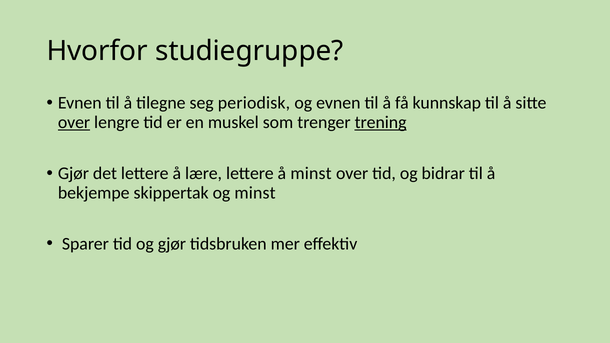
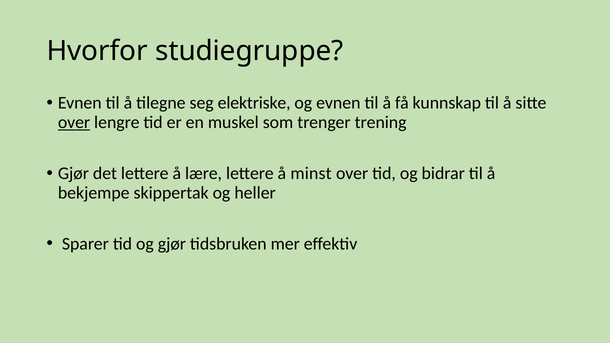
periodisk: periodisk -> elektriske (254, 103)
trening underline: present -> none (381, 122)
og minst: minst -> heller (255, 193)
